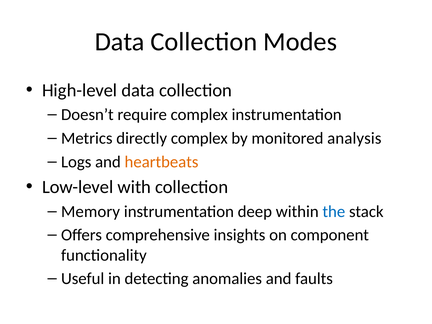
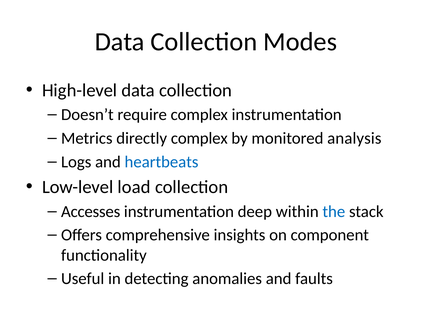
heartbeats colour: orange -> blue (161, 162)
with: with -> load (134, 187)
Memory: Memory -> Accesses (91, 212)
